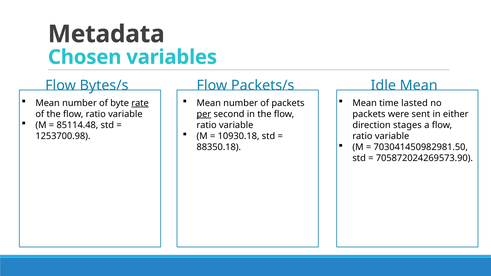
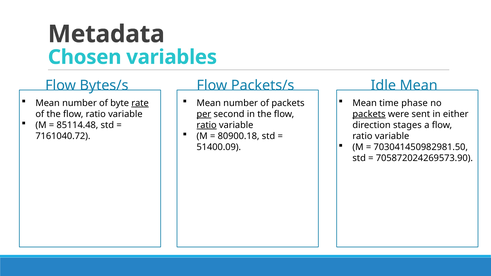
lasted: lasted -> phase (415, 103)
packets underline: none -> present (369, 114)
ratio underline: none -> present (207, 125)
10930.18: 10930.18 -> 80900.18 (239, 136)
1253700.98: 1253700.98 -> 7161040.72 (63, 136)
88350.18: 88350.18 -> 51400.09 (219, 147)
